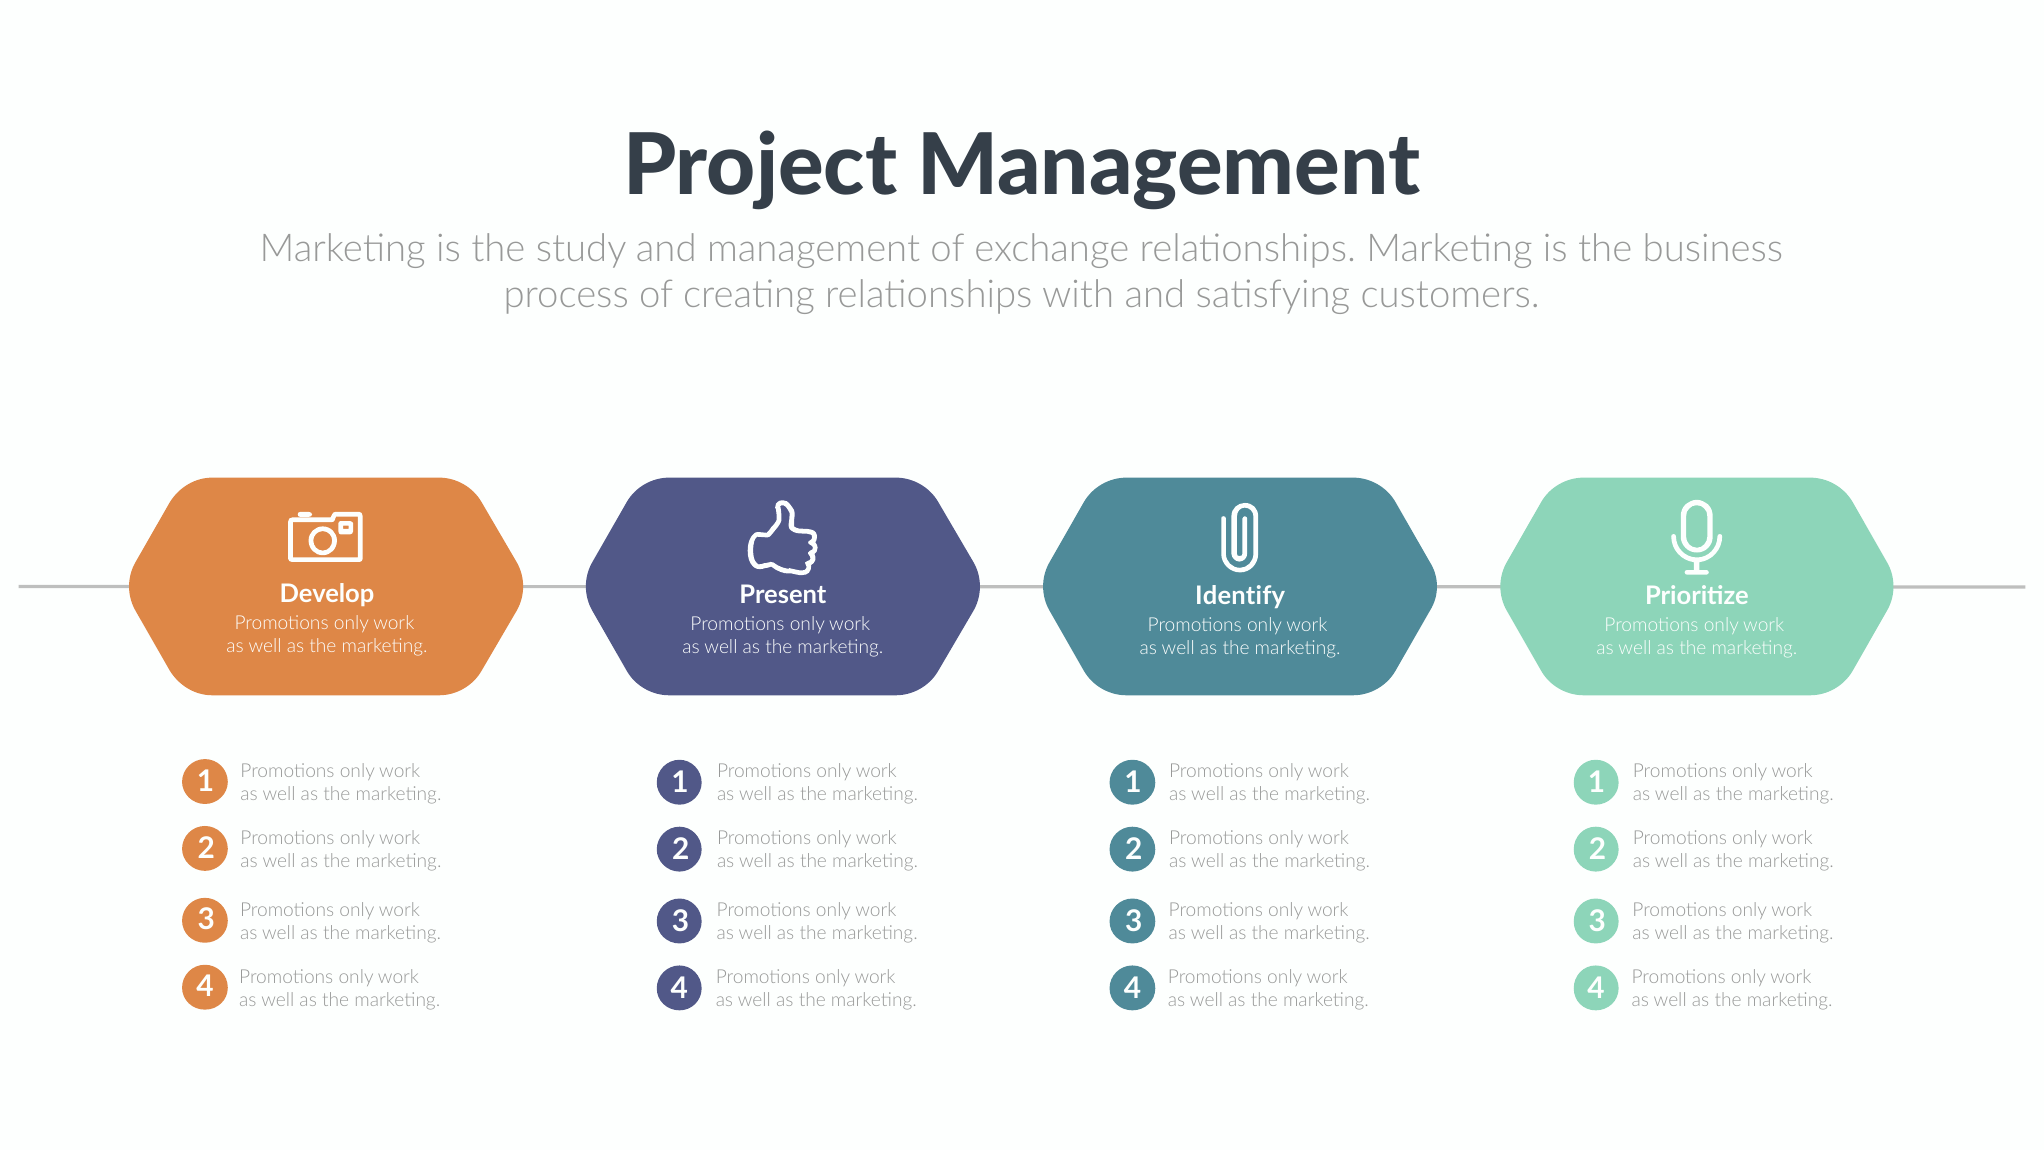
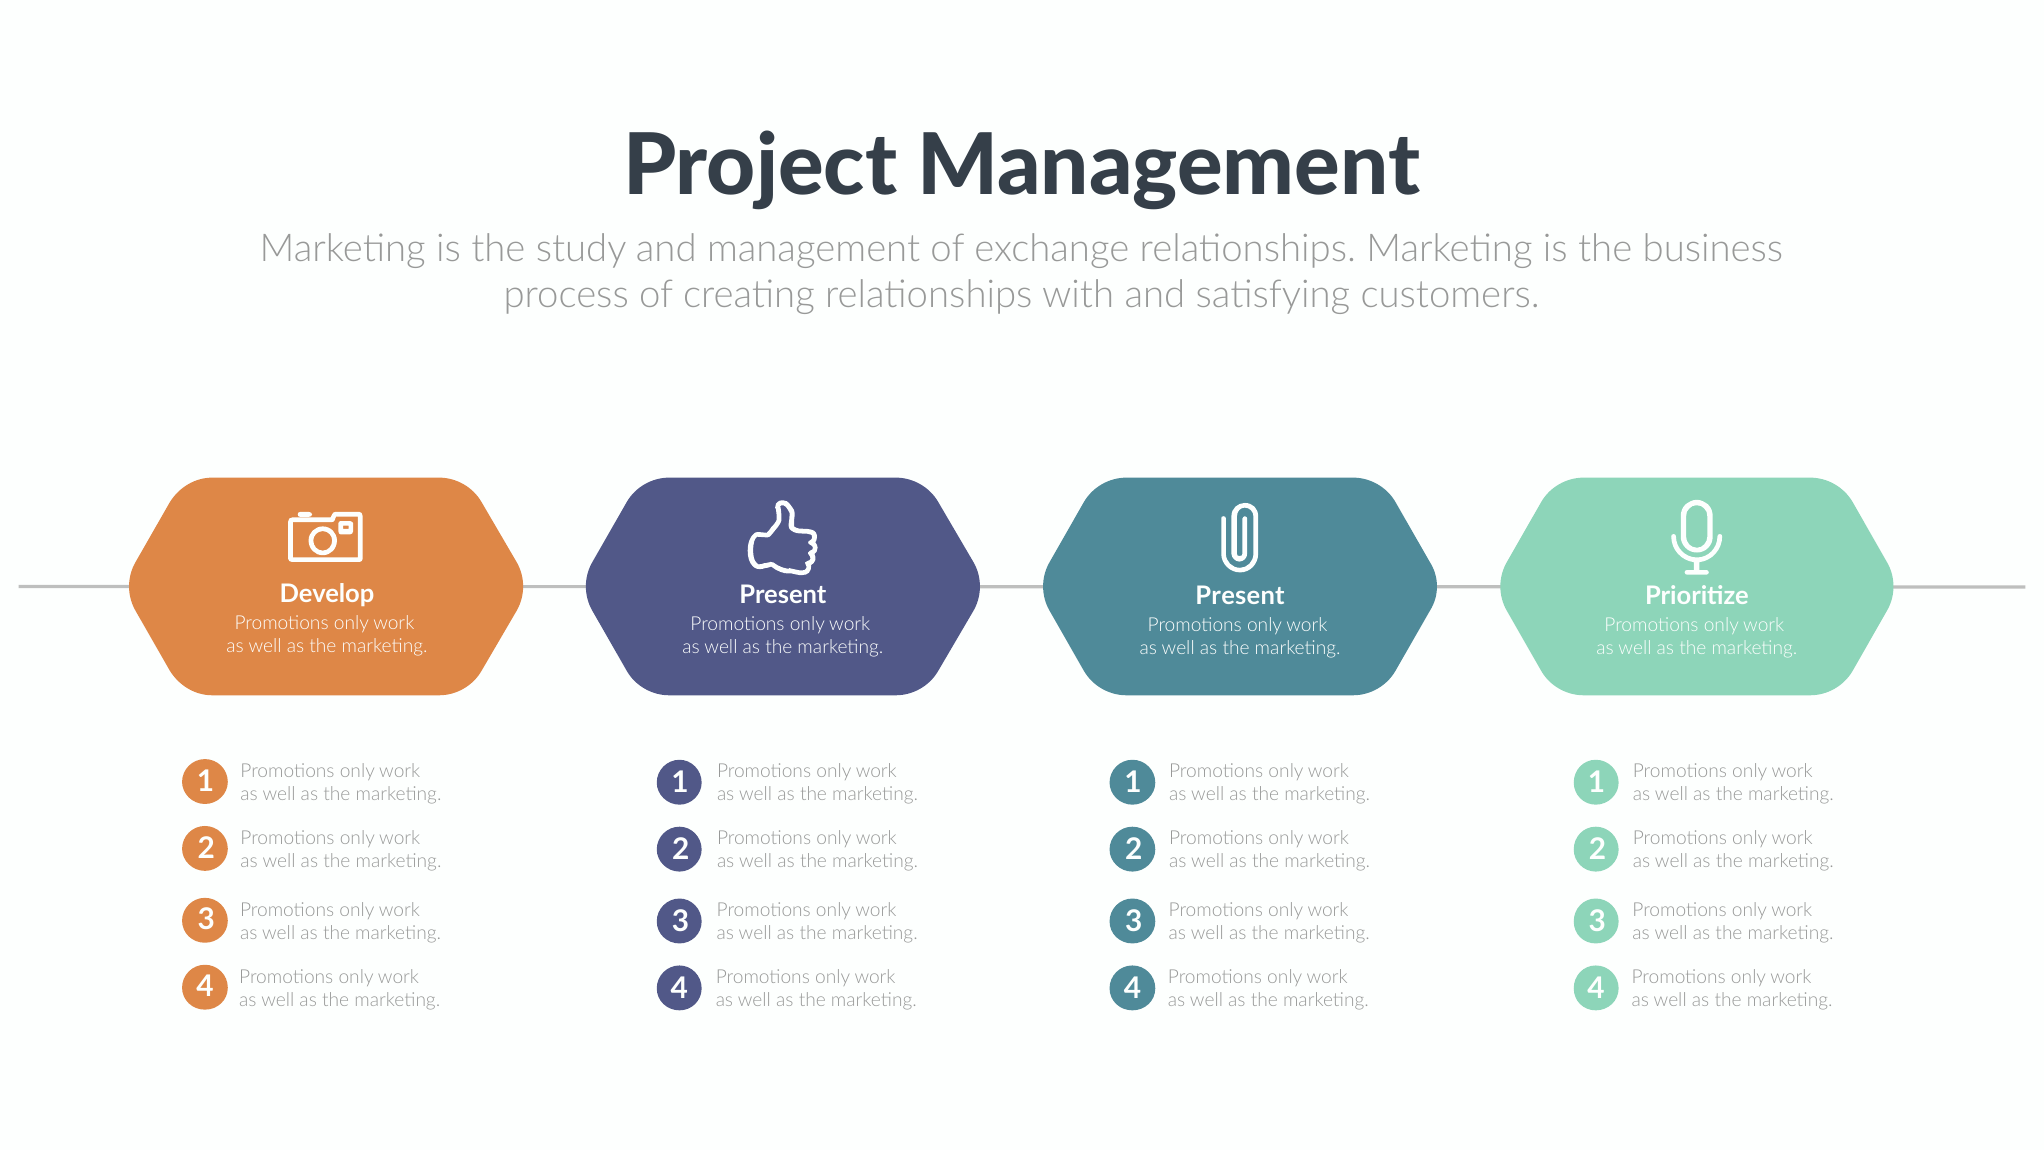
Identify: Identify -> Present (1240, 596)
